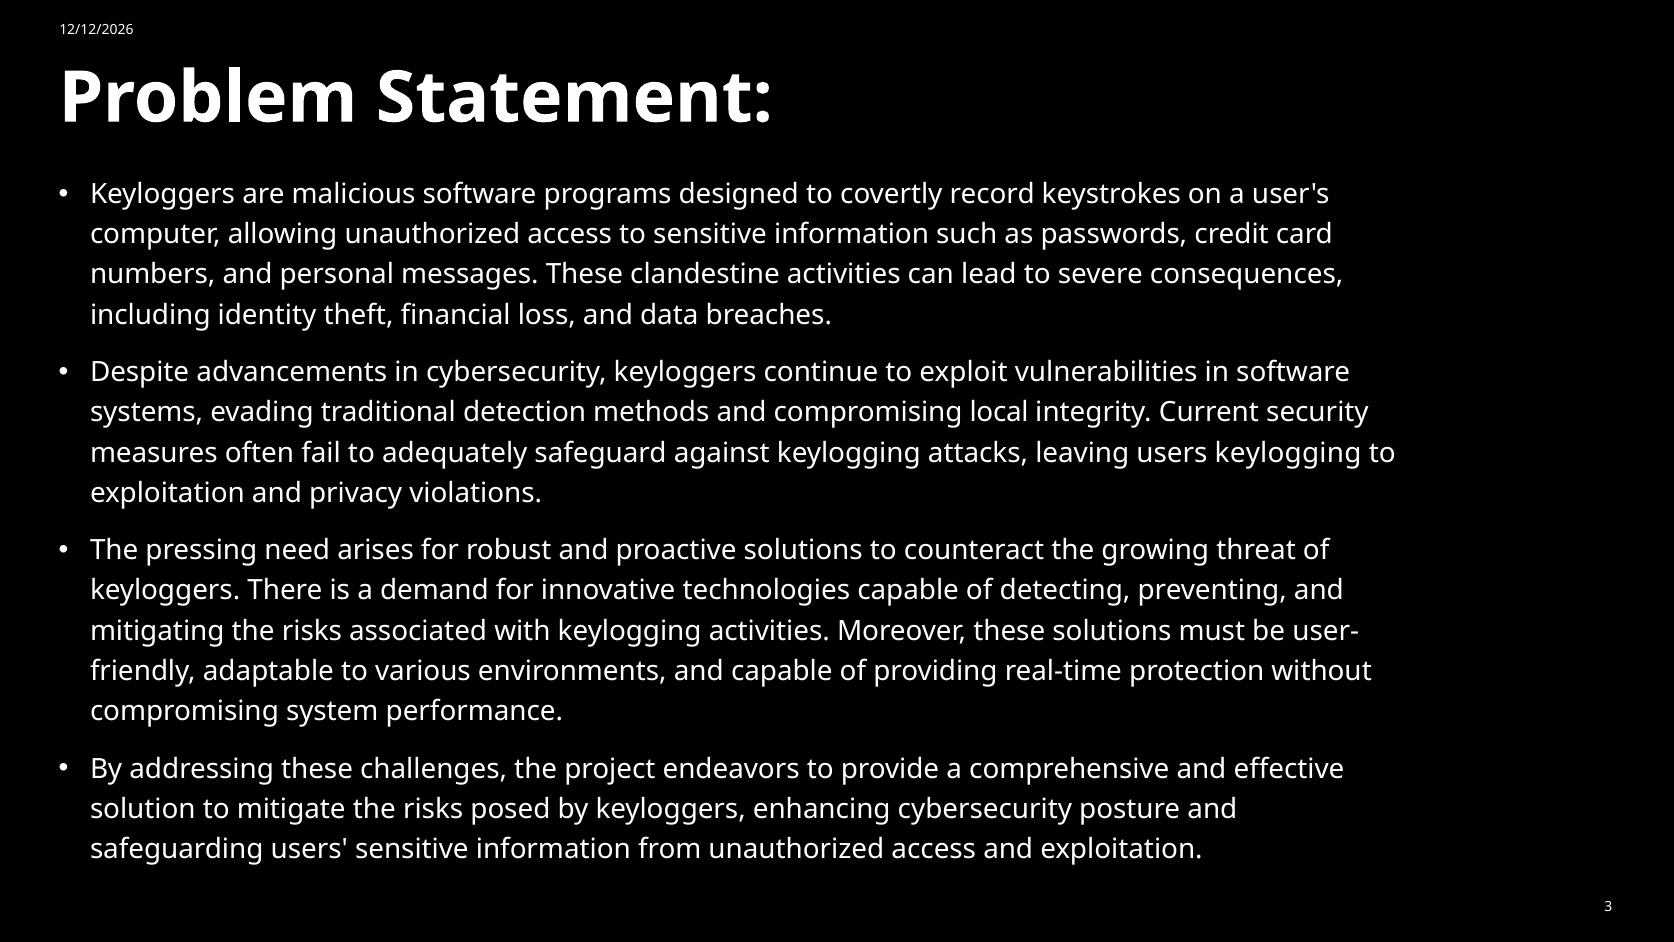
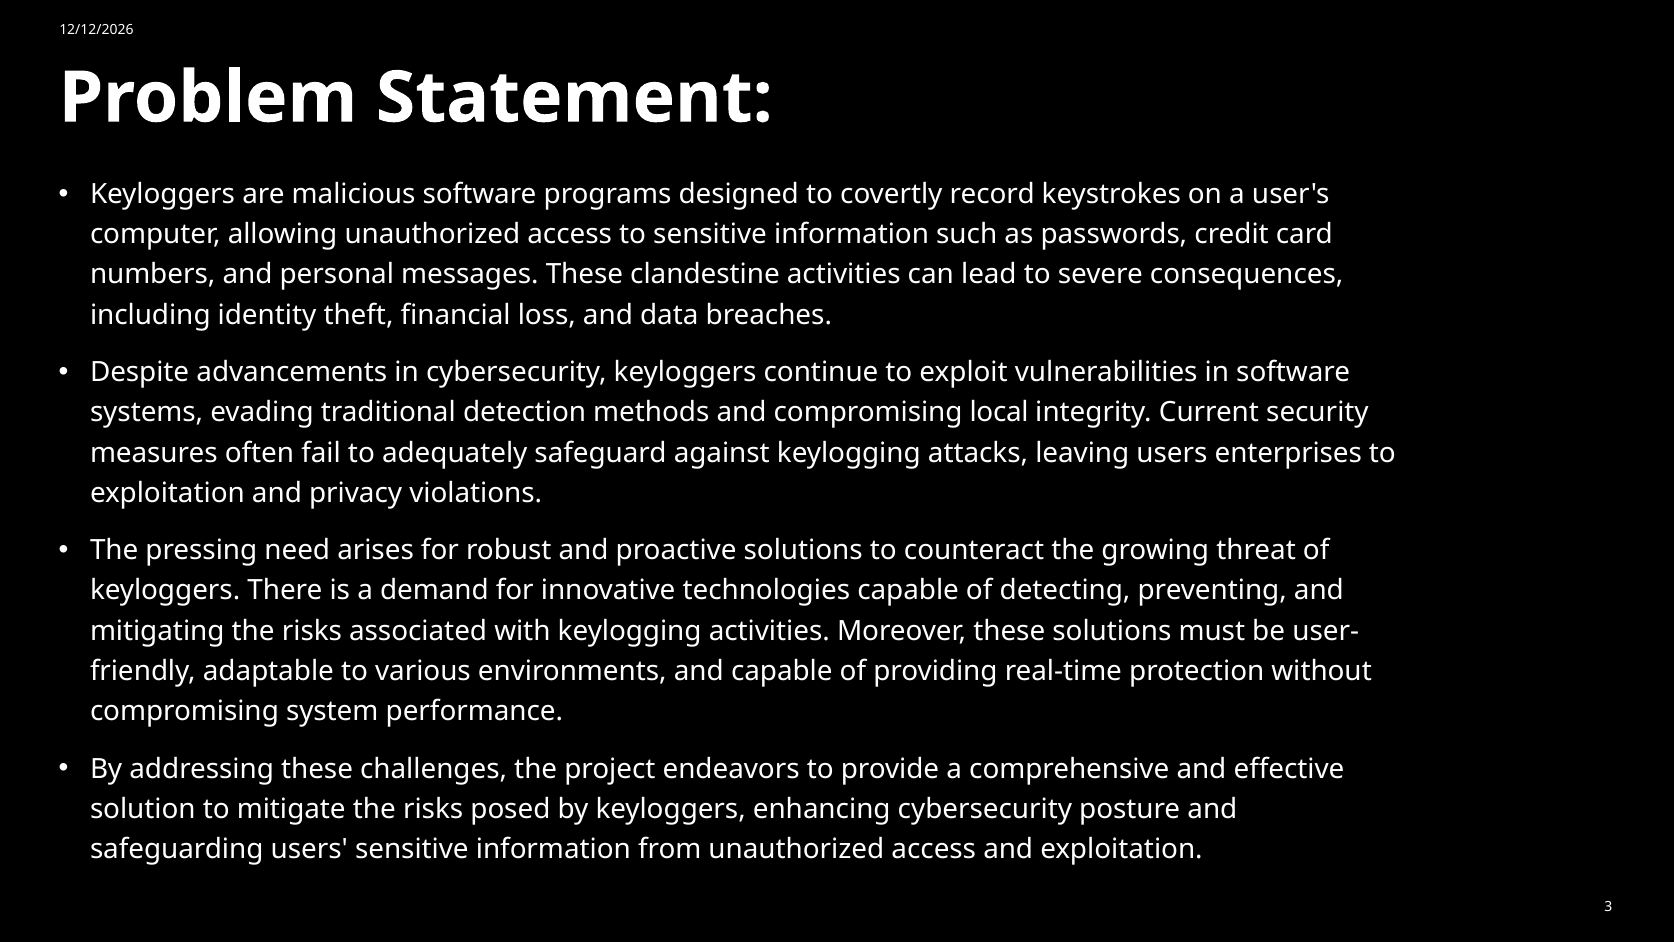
users keylogging: keylogging -> enterprises (1288, 453)
